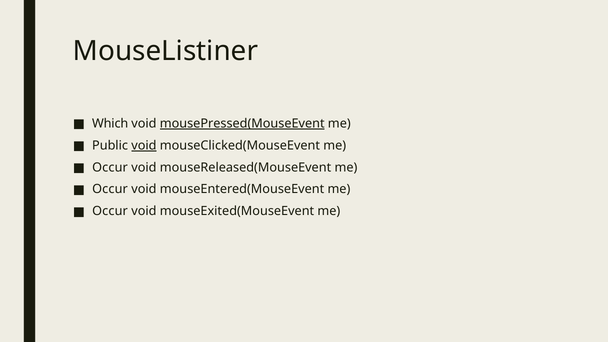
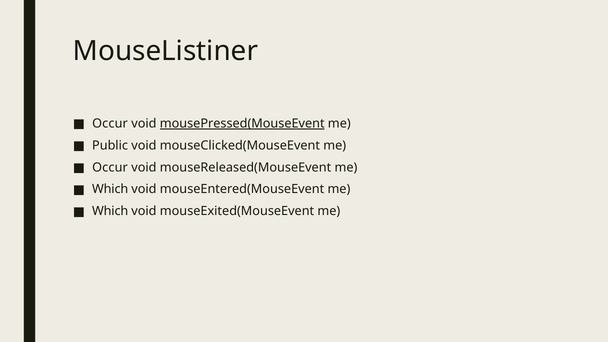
Which: Which -> Occur (110, 124)
void underline: present -> none (144, 145)
Occur: Occur -> Which (110, 189)
Occur: Occur -> Which (110, 211)
